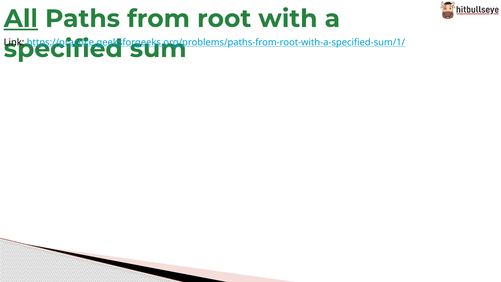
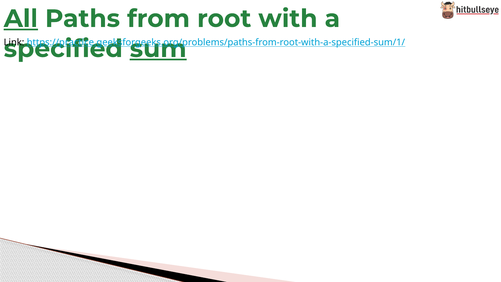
sum underline: none -> present (158, 49)
